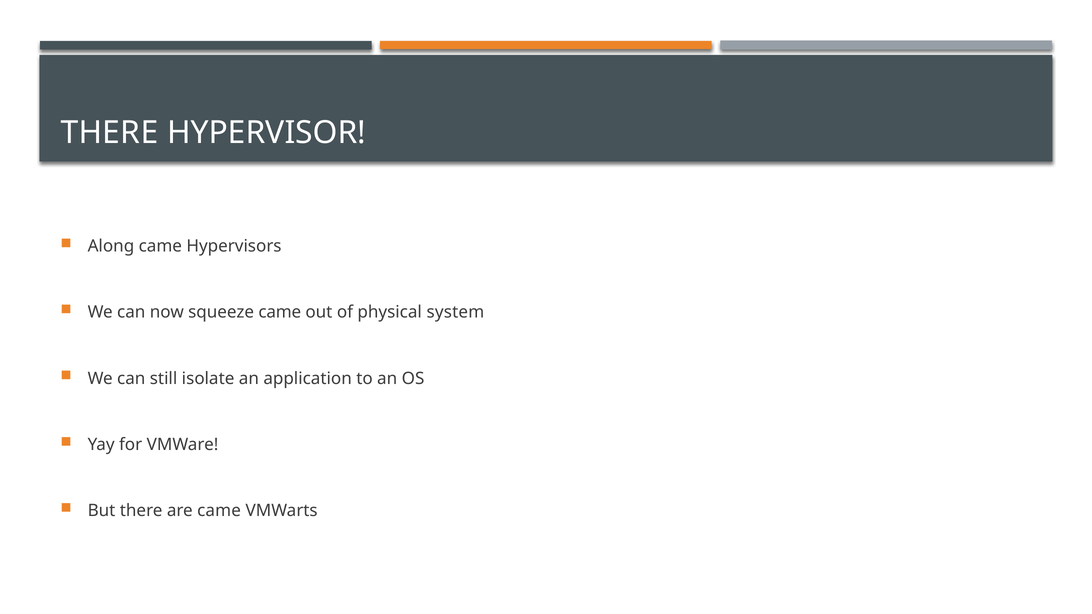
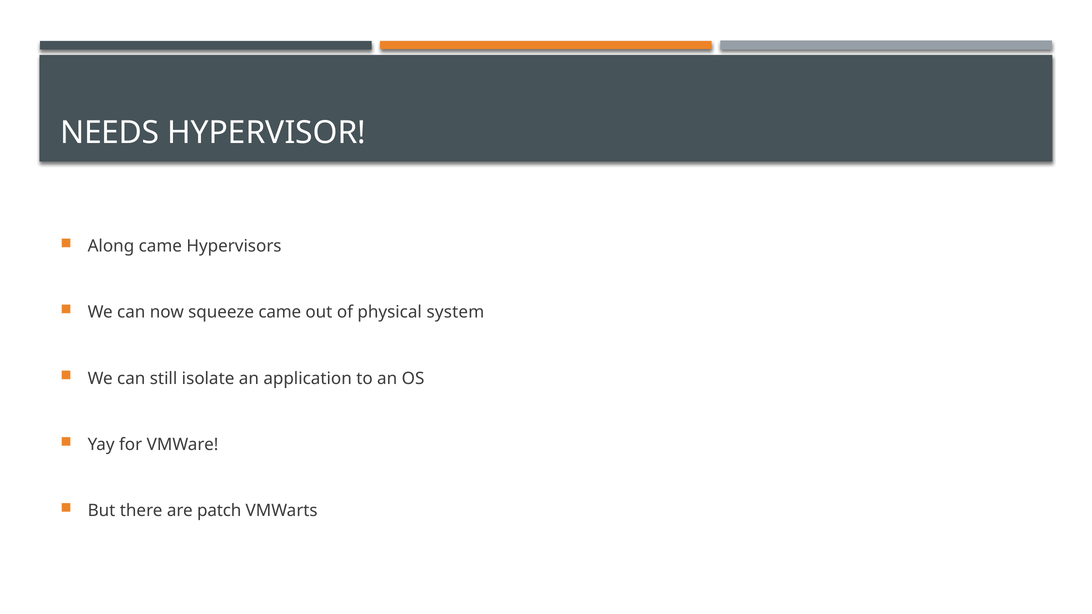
THERE: THERE -> NEEDS (110, 133)
are came: came -> patch (219, 511)
